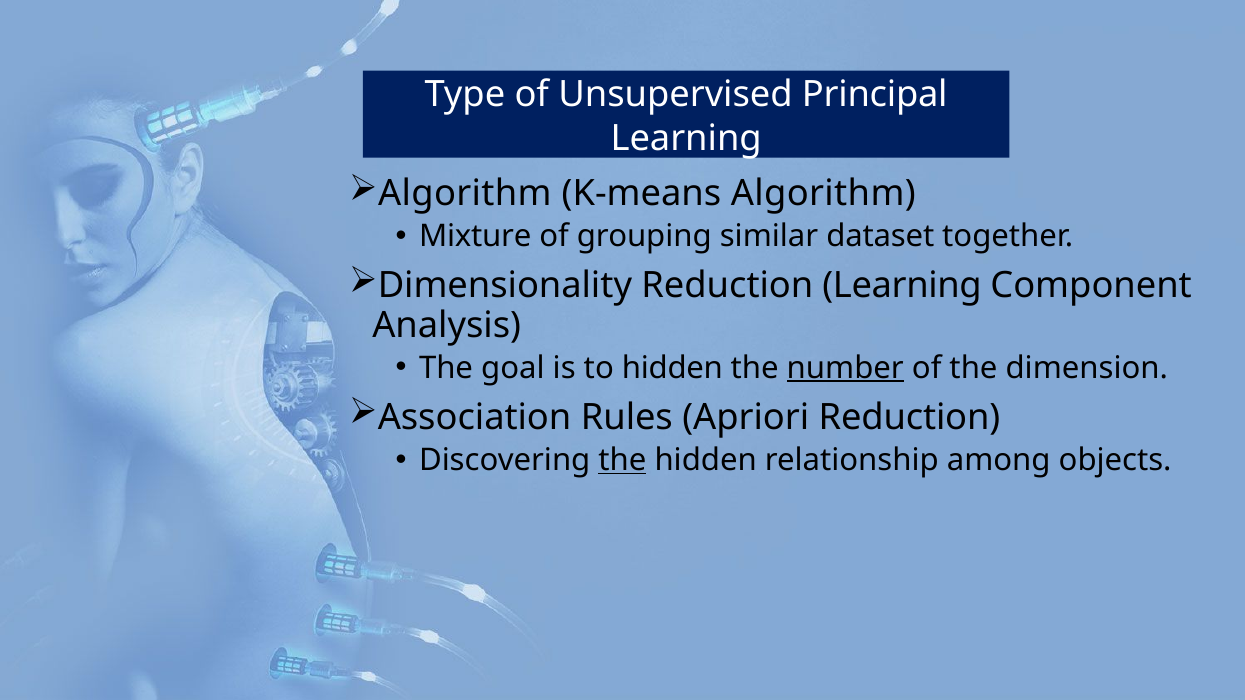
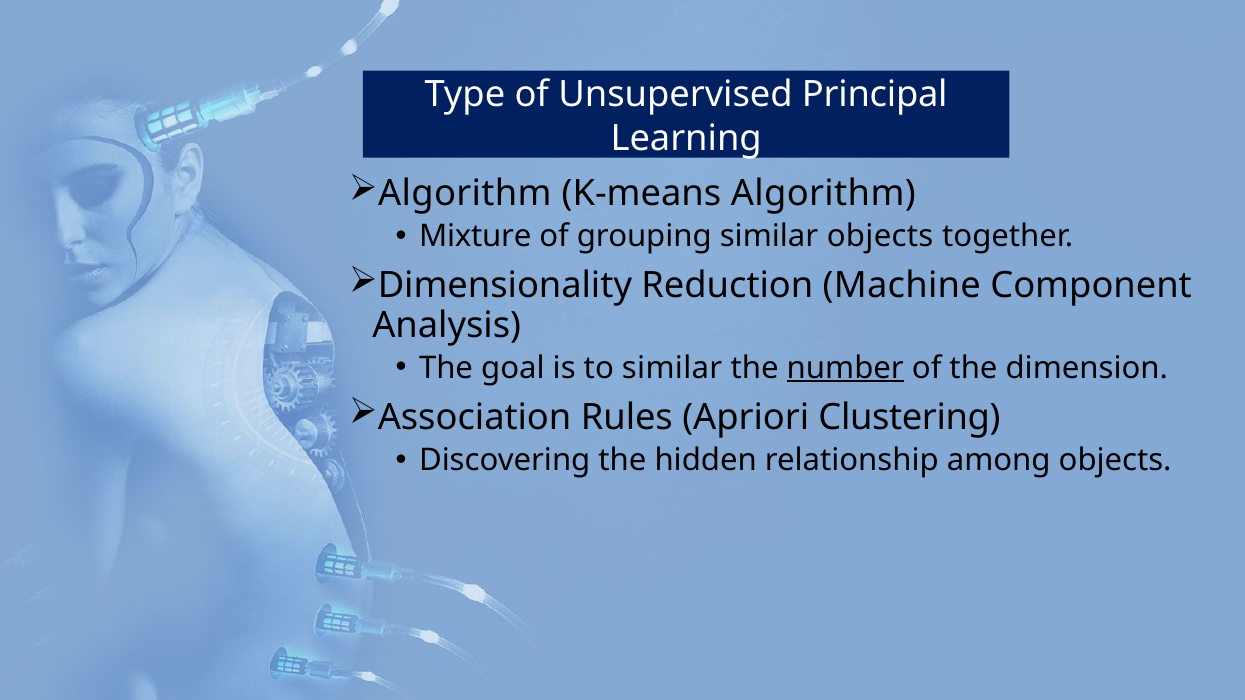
similar dataset: dataset -> objects (880, 237)
Reduction Learning: Learning -> Machine (902, 286)
to hidden: hidden -> similar (672, 368)
Apriori Reduction: Reduction -> Clustering (910, 417)
the underline: present -> none (622, 460)
